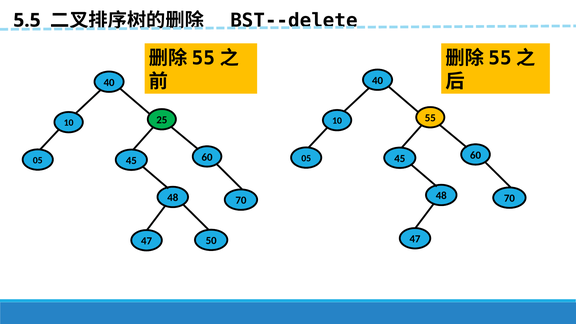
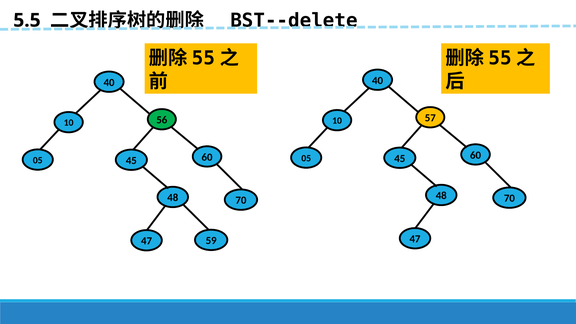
55: 55 -> 57 (430, 118)
25: 25 -> 56 (162, 120)
50: 50 -> 59 (211, 241)
